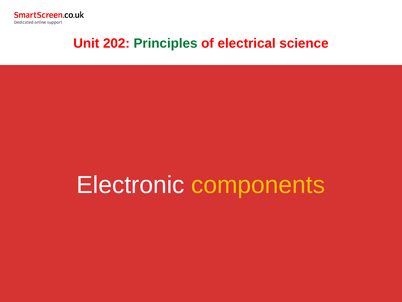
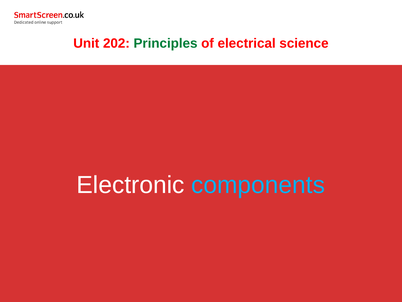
components colour: yellow -> light blue (258, 185)
